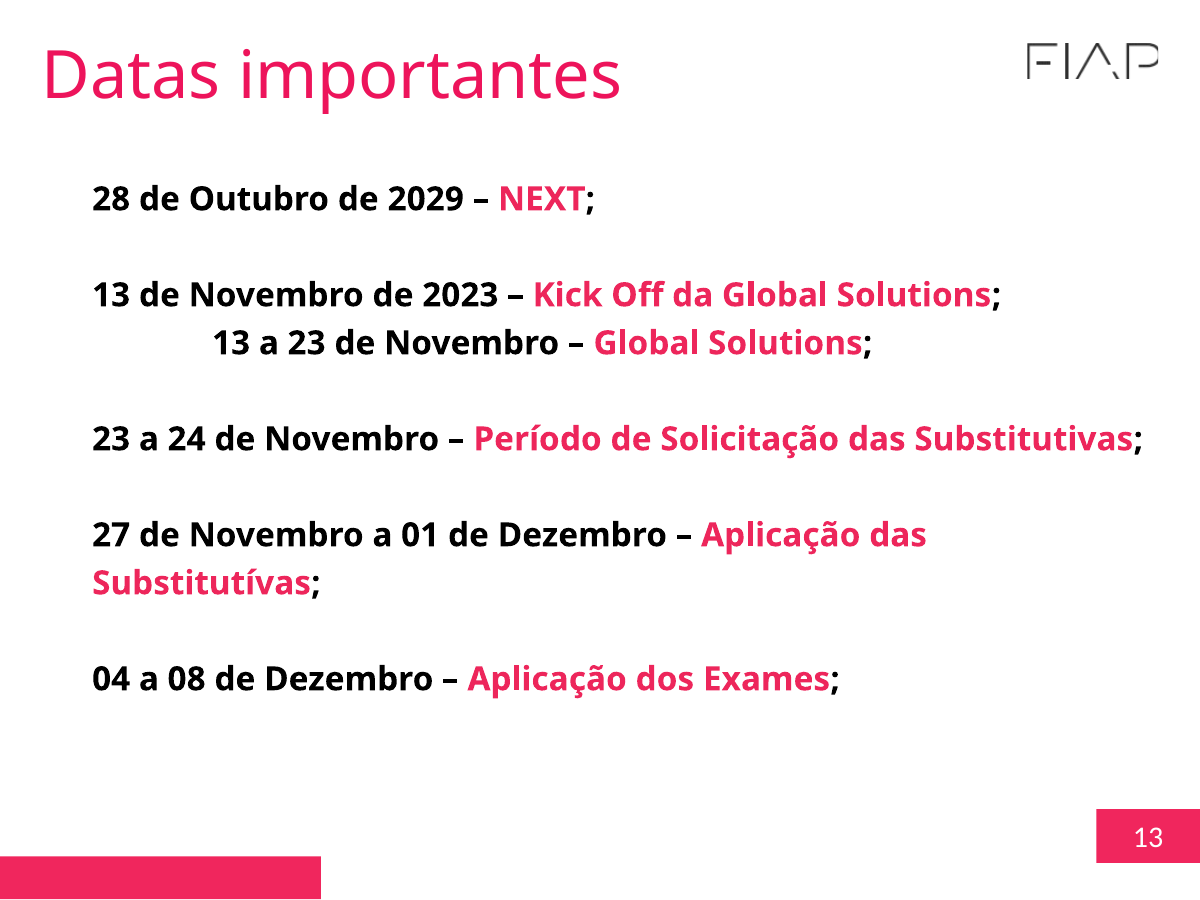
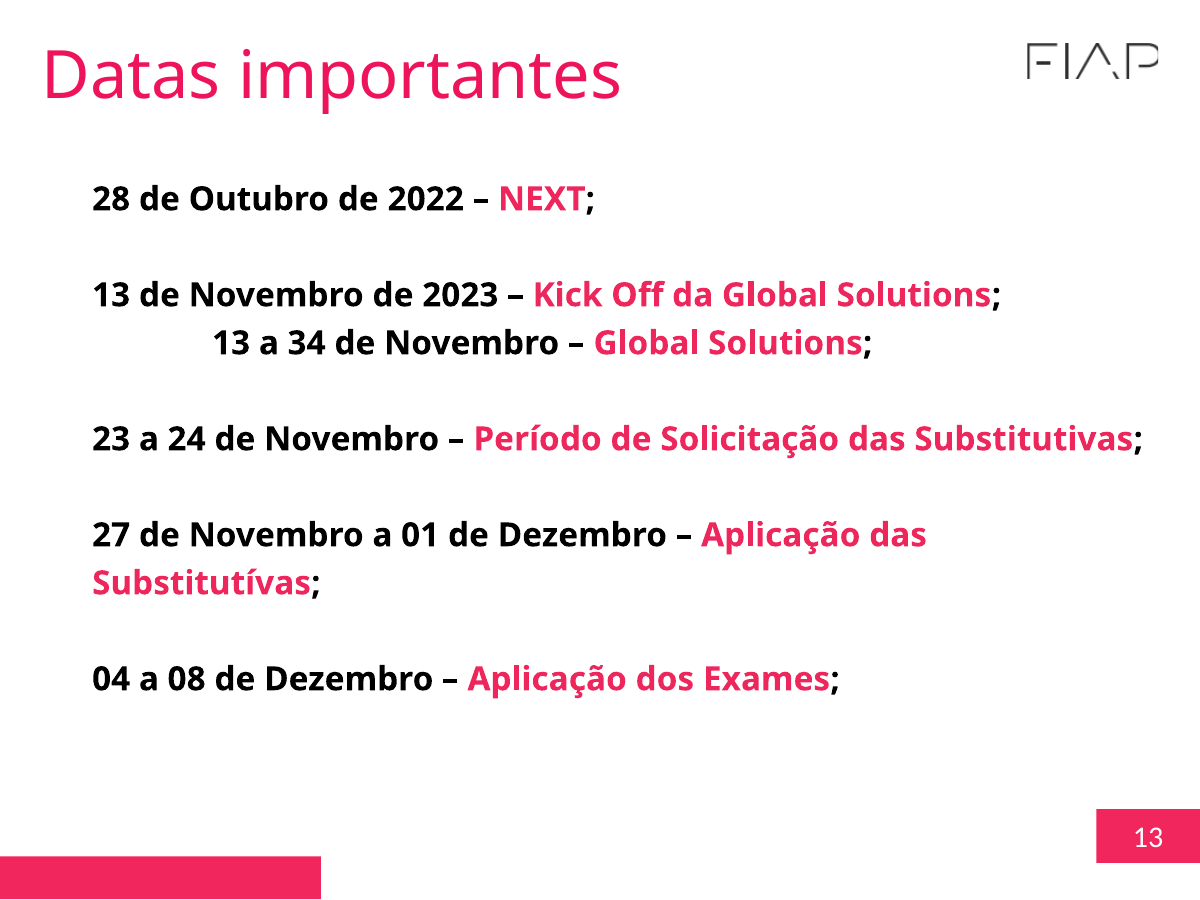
2029: 2029 -> 2022 (426, 199)
a 23: 23 -> 34 (307, 343)
